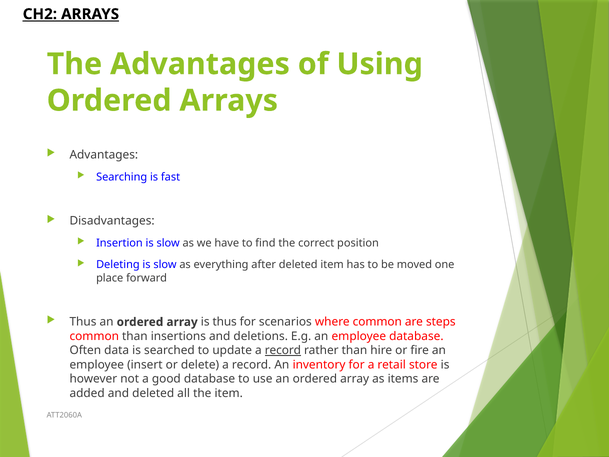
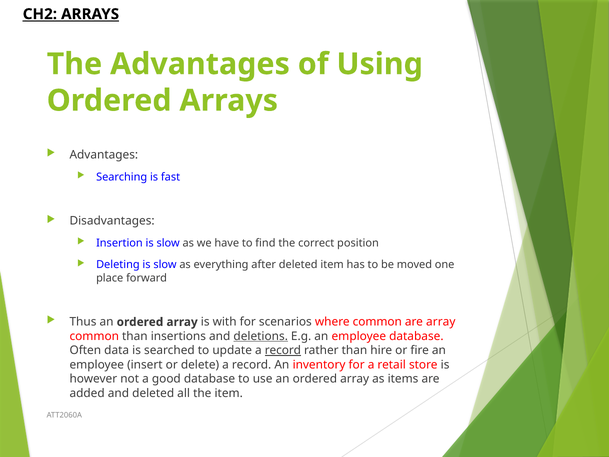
is thus: thus -> with (225, 322)
are steps: steps -> array (441, 322)
deletions underline: none -> present (261, 336)
